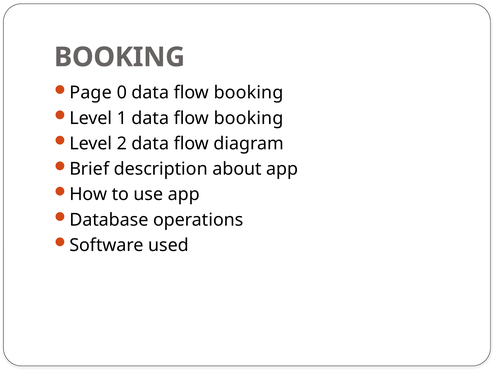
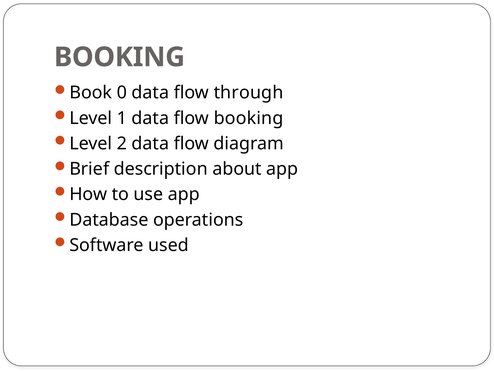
Page: Page -> Book (91, 93)
0 data flow booking: booking -> through (249, 93)
